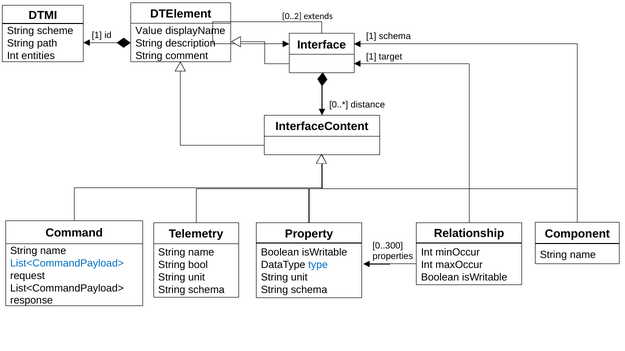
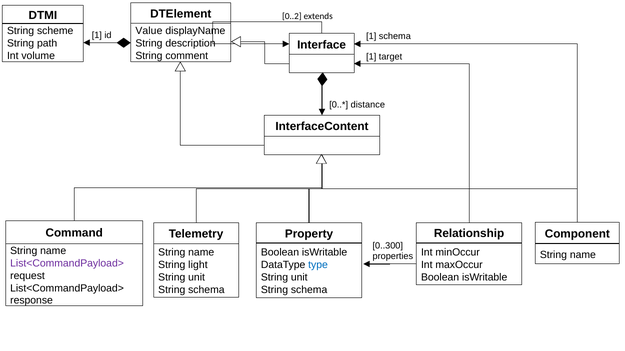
entities: entities -> volume (38, 56)
List<CommandPayload> colour: blue -> purple (67, 264)
bool: bool -> light (198, 265)
